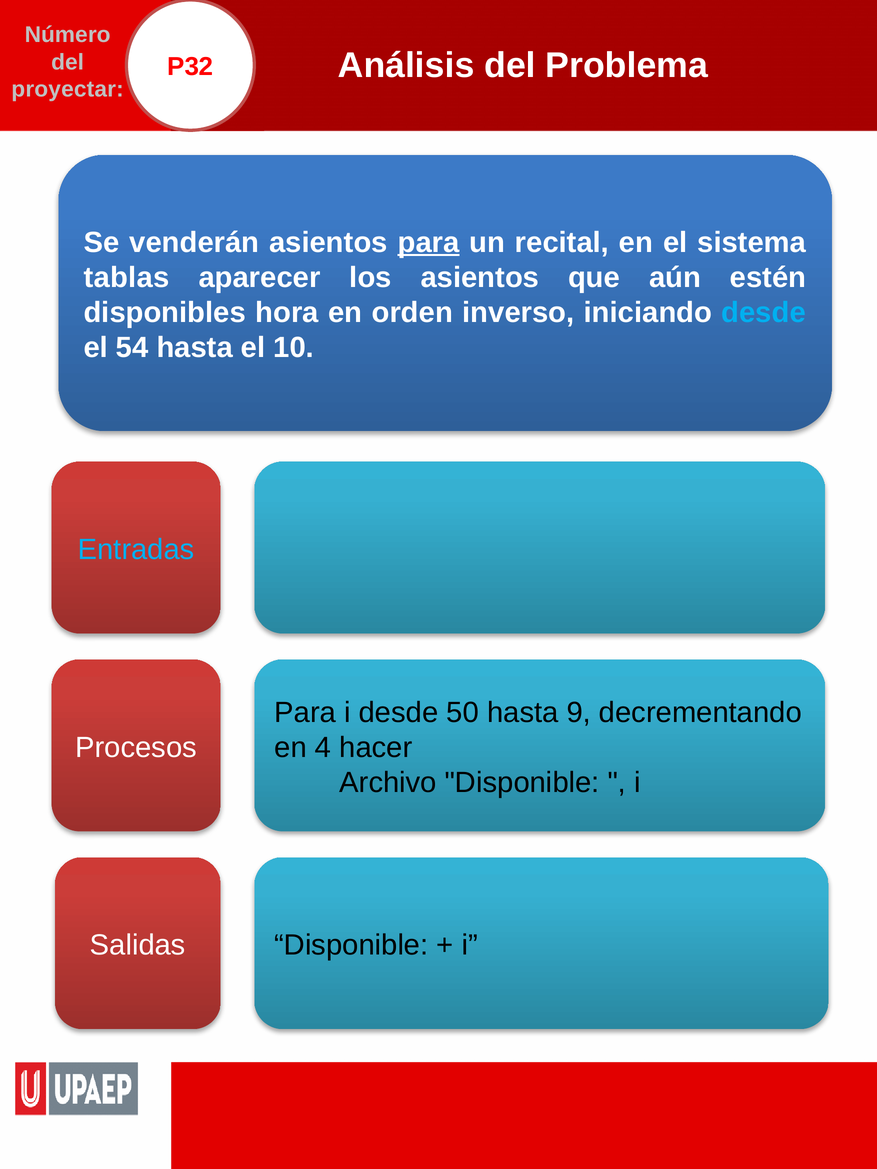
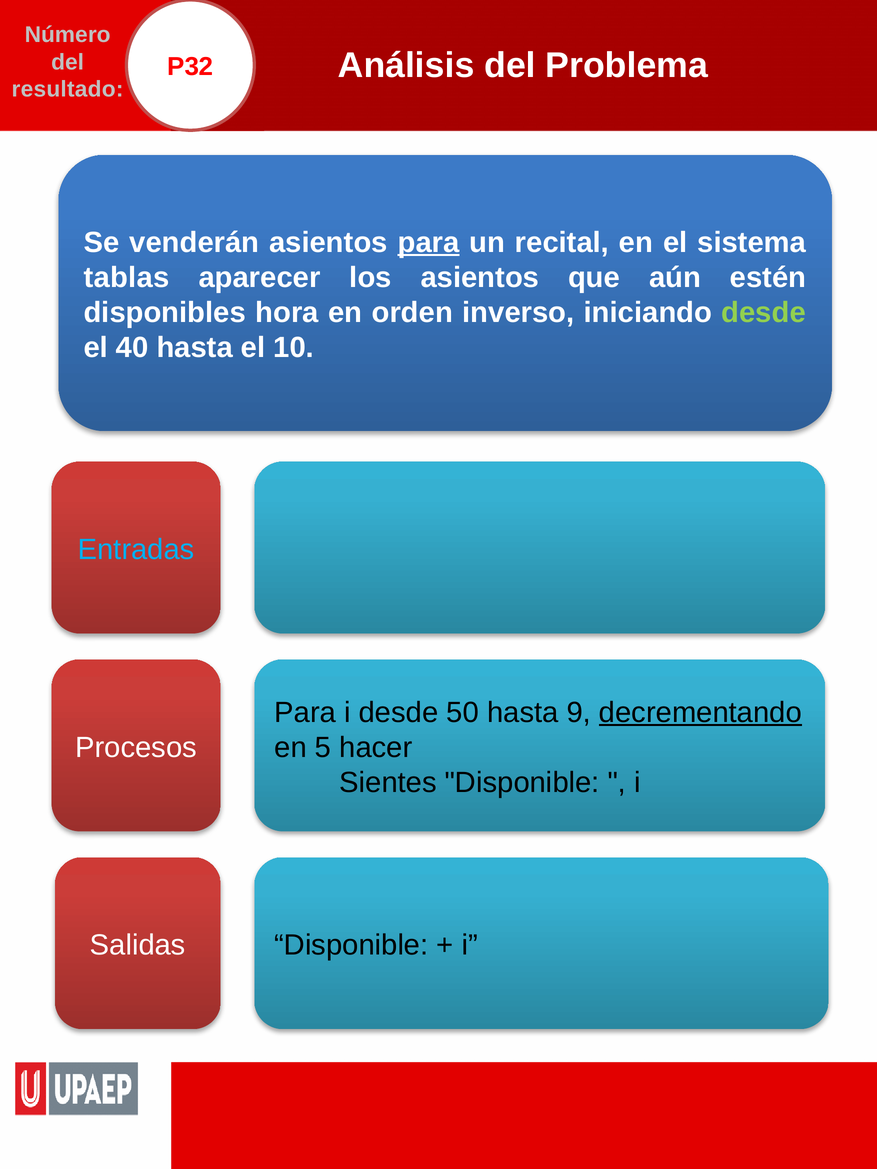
proyectar: proyectar -> resultado (68, 89)
desde colour: light blue -> light green (764, 313)
54: 54 -> 40 (132, 348)
decrementando underline: none -> present (700, 713)
4: 4 -> 5 (323, 748)
Archivo: Archivo -> Sientes (388, 783)
